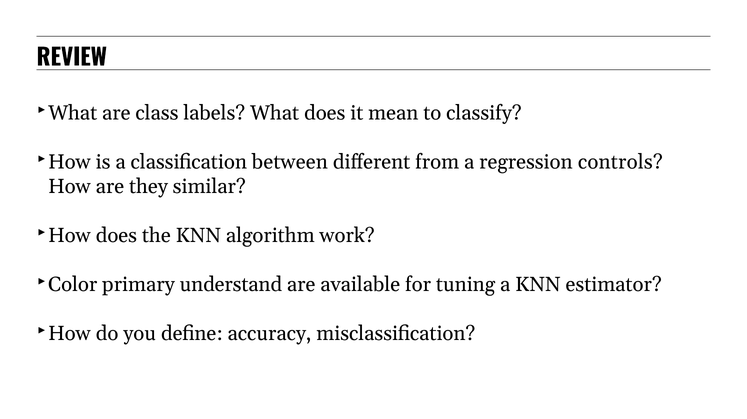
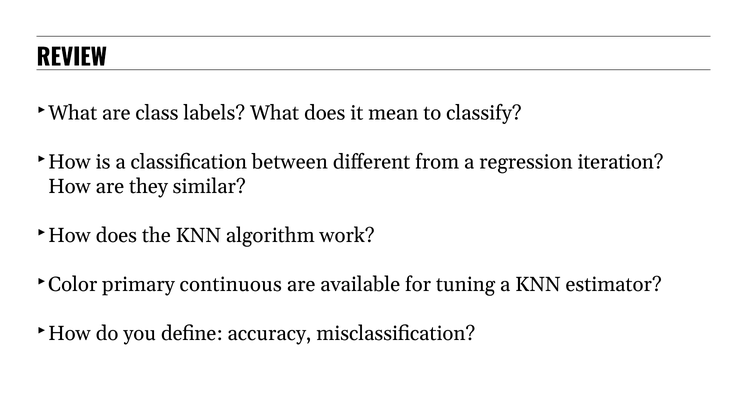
controls: controls -> iteration (621, 162)
understand: understand -> continuous (231, 285)
